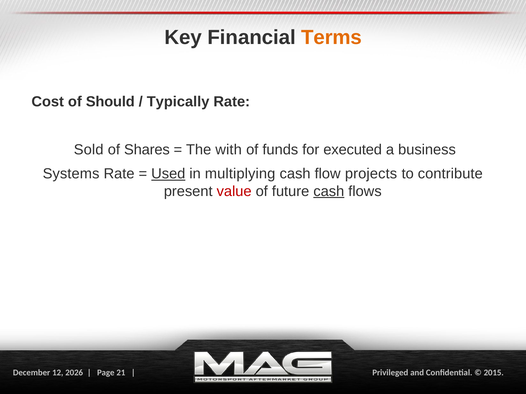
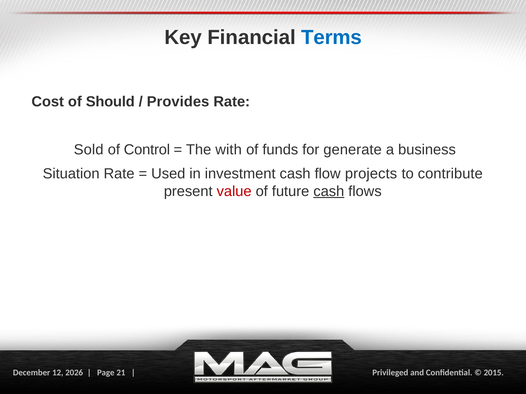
Terms colour: orange -> blue (332, 38)
Typically: Typically -> Provides (178, 102)
Shares: Shares -> Control (147, 150)
executed: executed -> generate (353, 150)
Systems: Systems -> Situation (71, 174)
Used underline: present -> none (168, 174)
multiplying: multiplying -> investment (240, 174)
